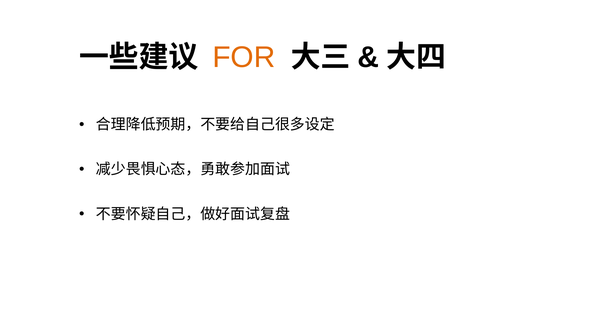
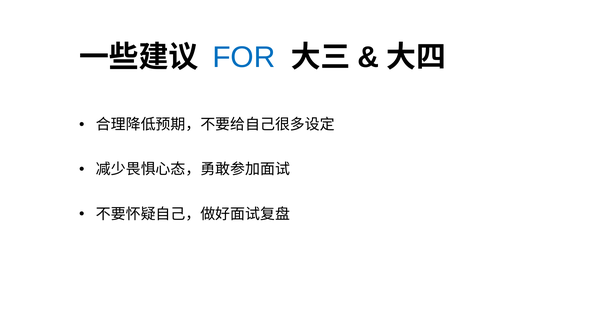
FOR colour: orange -> blue (244, 57)
